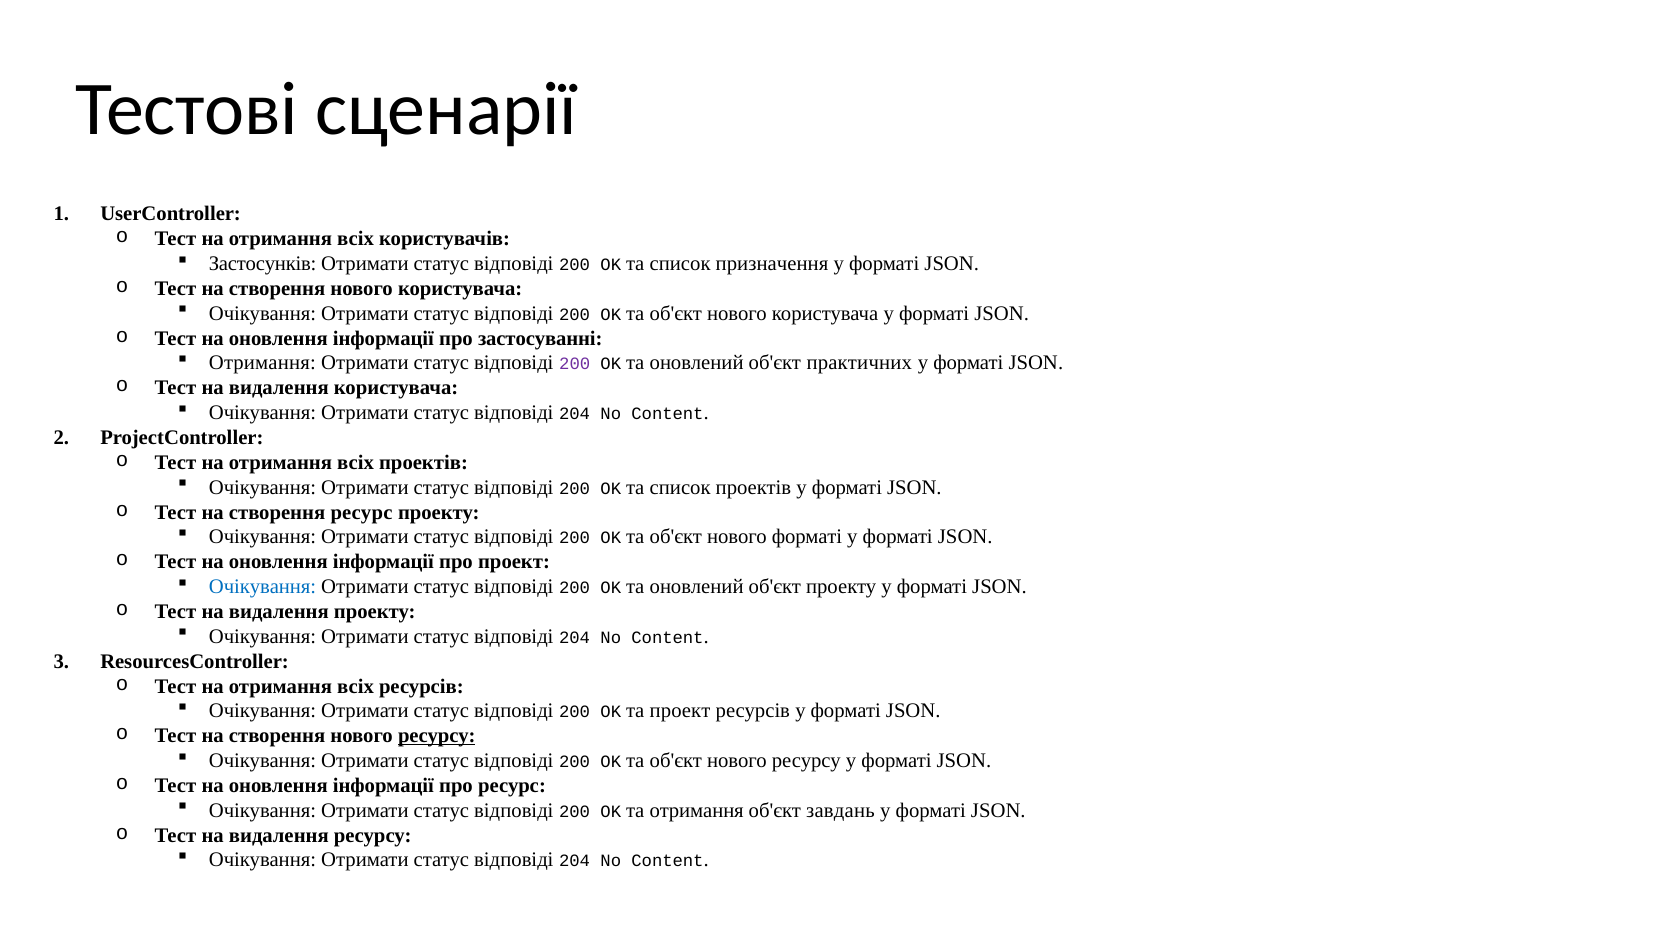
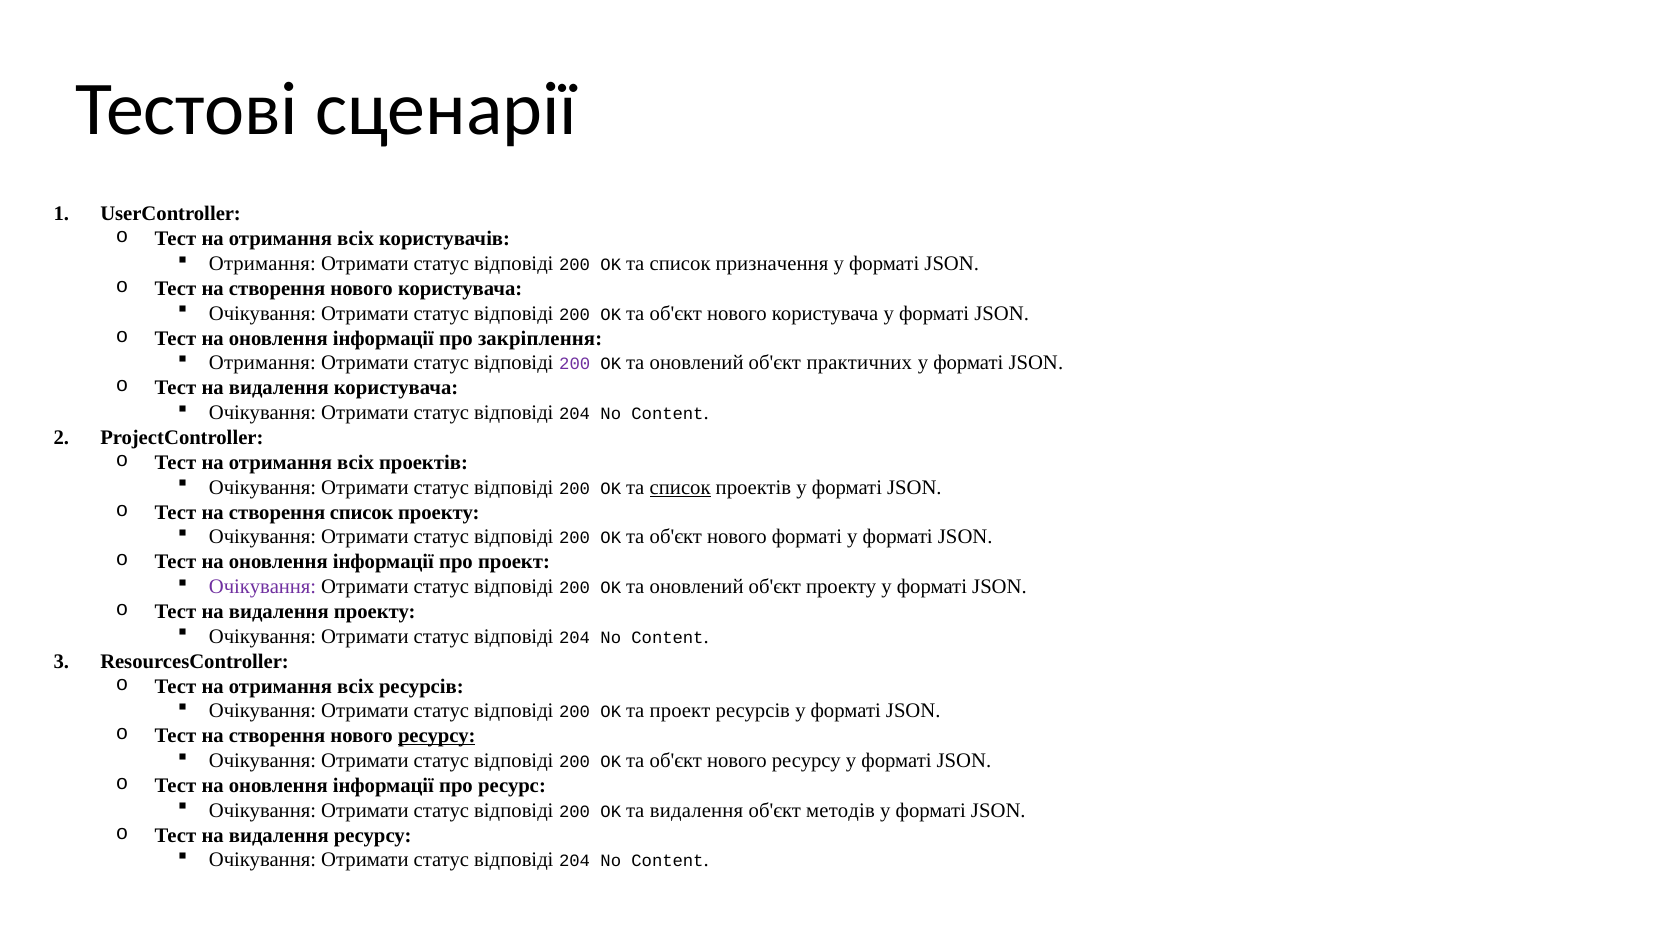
Застосунків: Застосунків -> Отримання (262, 264)
застосуванні: застосуванні -> закріплення (540, 338)
список underline: none -> present (680, 487)
створення ресурс: ресурс -> список (362, 512)
Очікування colour: blue -> purple (263, 587)
та отримання: отримання -> видалення (697, 810)
завдань: завдань -> методів (841, 810)
